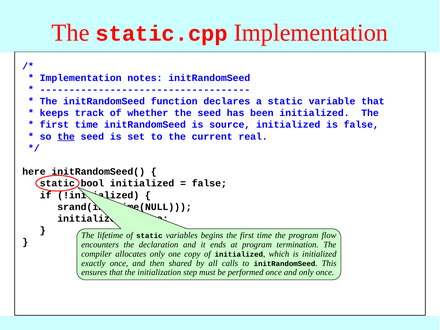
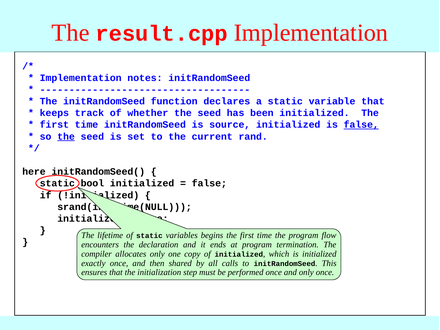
static.cpp: static.cpp -> result.cpp (162, 34)
false underline: none -> present (361, 125)
real: real -> rand (253, 137)
